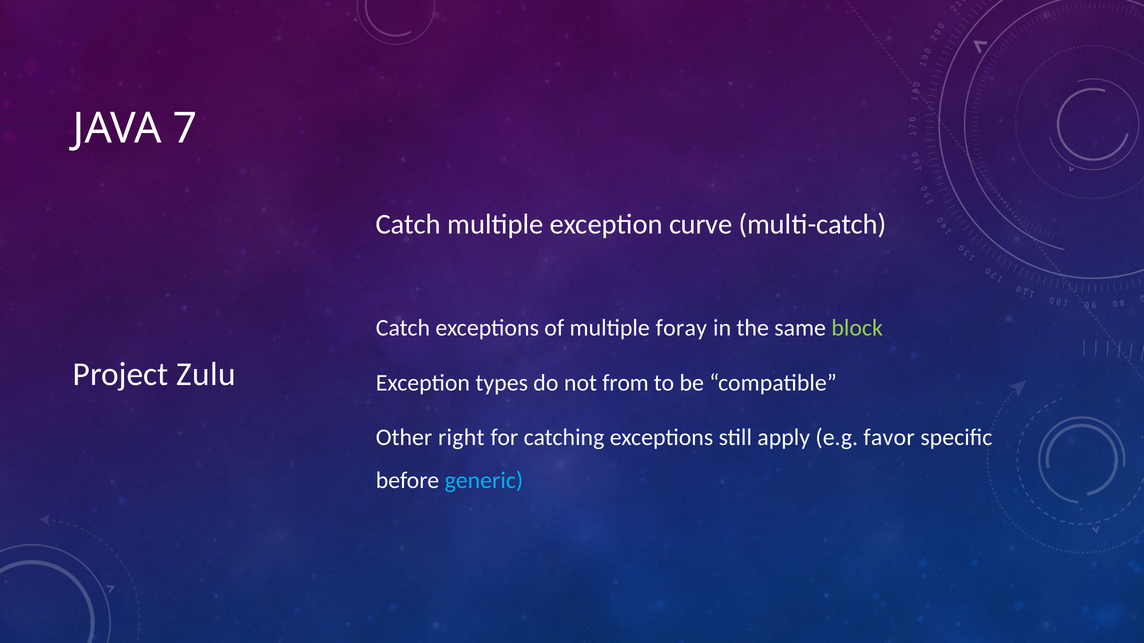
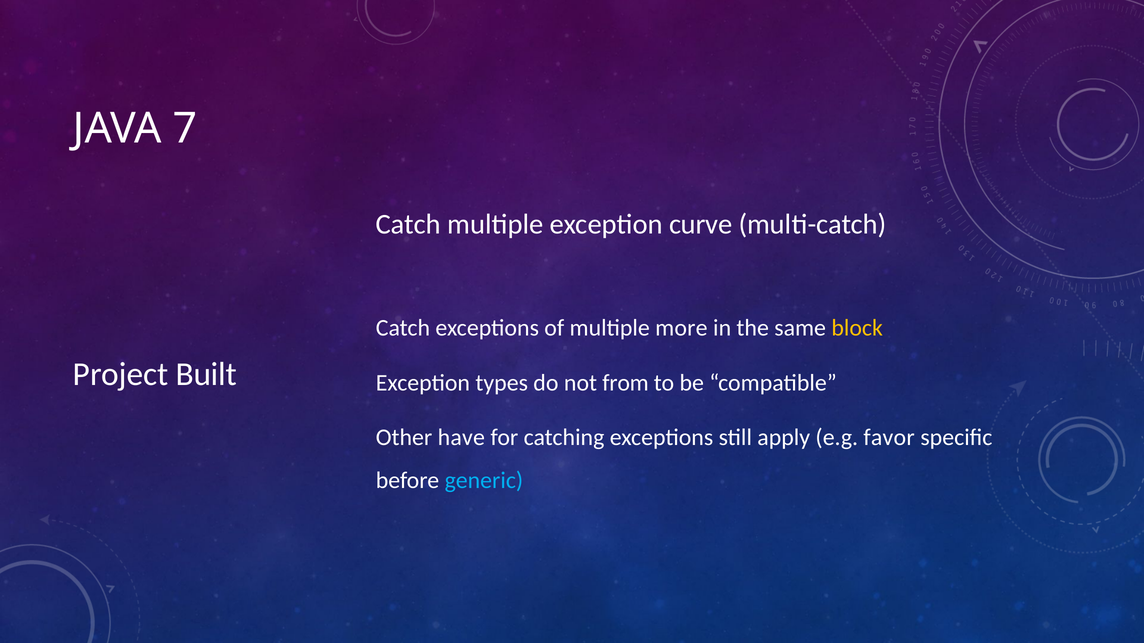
foray: foray -> more (681, 328)
block colour: light green -> yellow (857, 328)
Zulu: Zulu -> Built (206, 374)
right: right -> have (461, 438)
